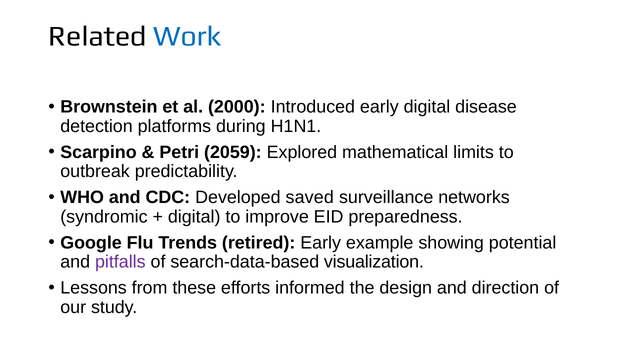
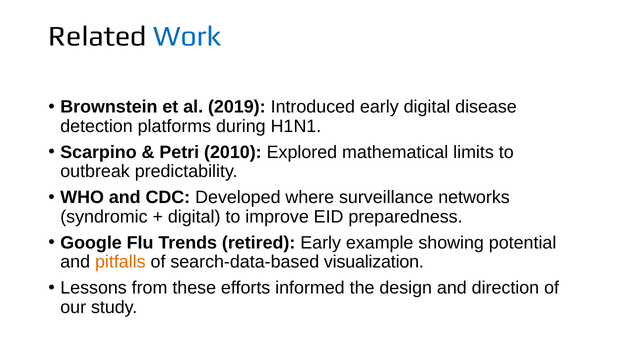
2000: 2000 -> 2019 (237, 107)
2059: 2059 -> 2010 (233, 152)
saved: saved -> where (310, 198)
pitfalls colour: purple -> orange (120, 262)
